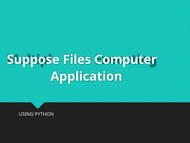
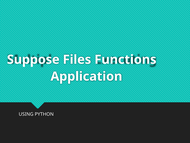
Computer: Computer -> Functions (125, 59)
